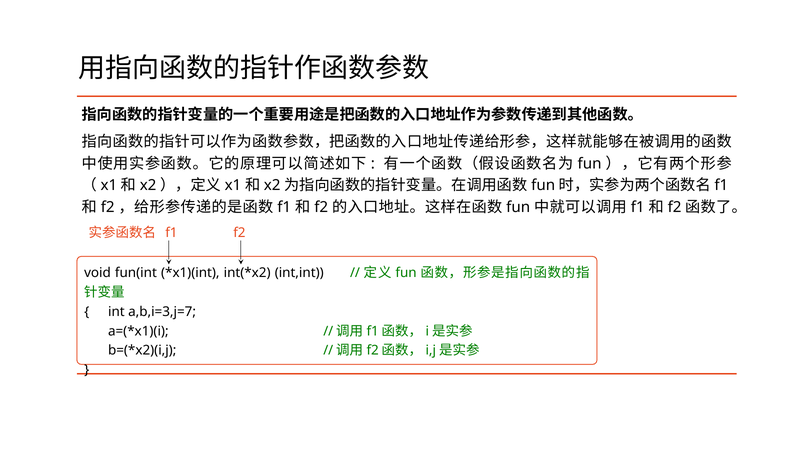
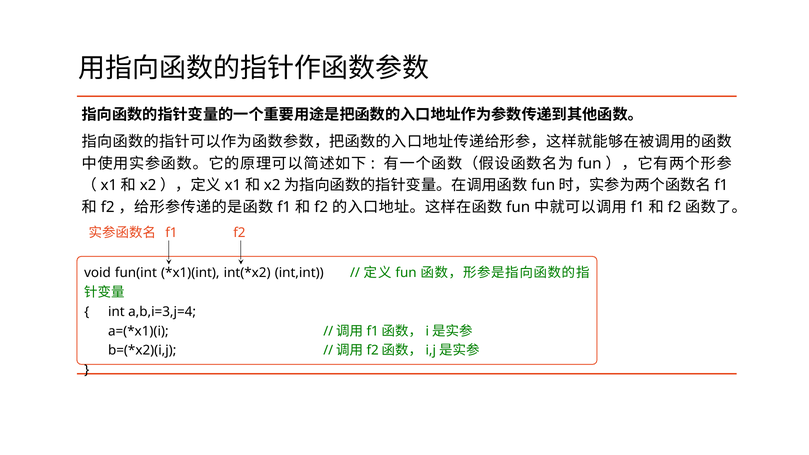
a,b,i=3,j=7: a,b,i=3,j=7 -> a,b,i=3,j=4 (162, 312)
